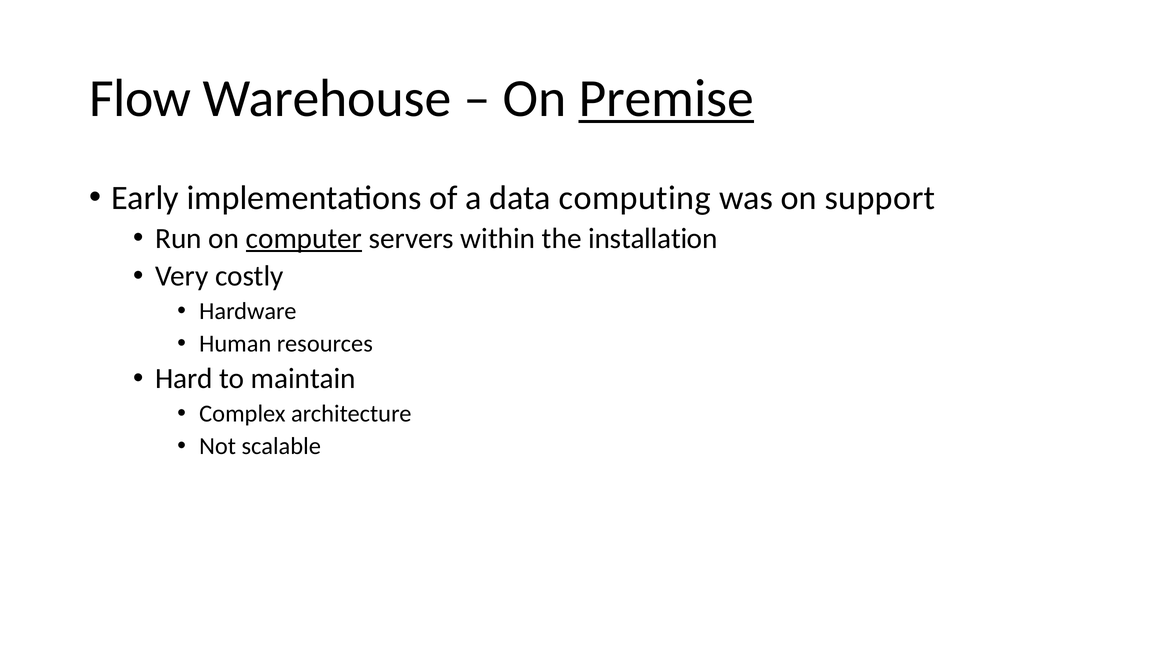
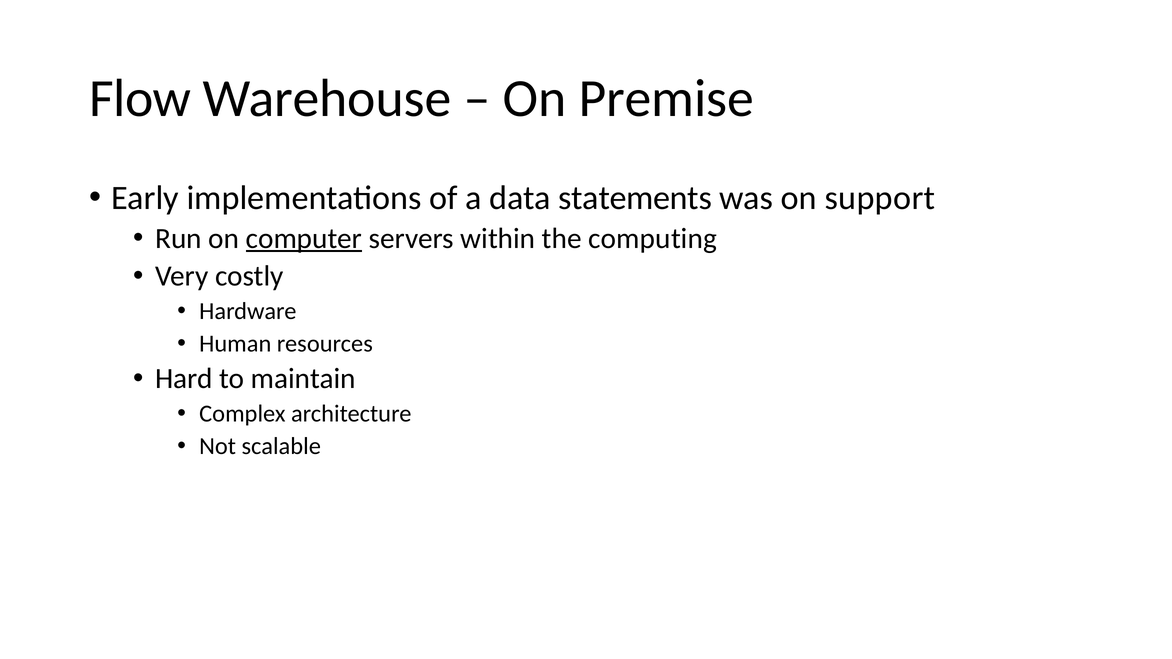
Premise underline: present -> none (666, 98)
computing: computing -> statements (635, 198)
installation: installation -> computing (653, 238)
